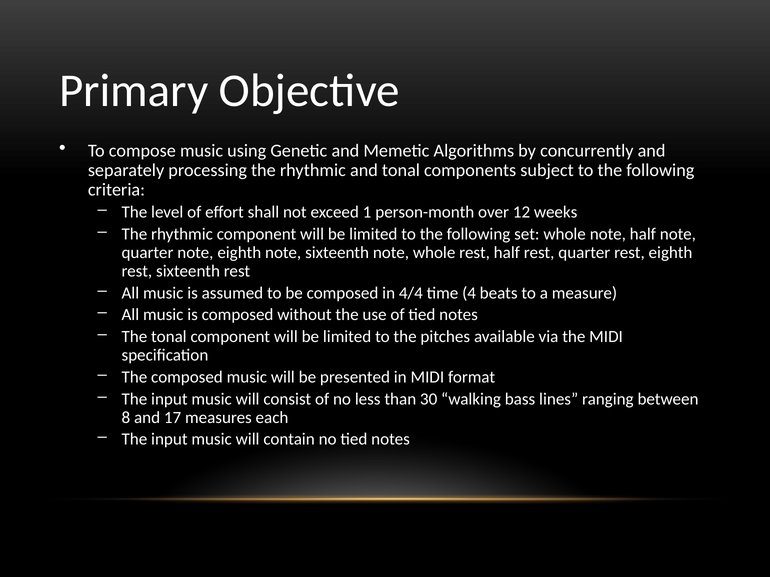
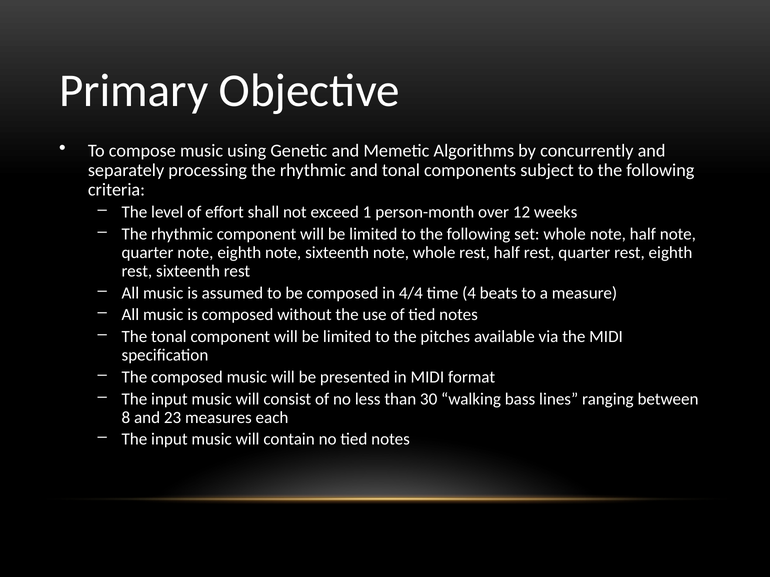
17: 17 -> 23 (173, 418)
